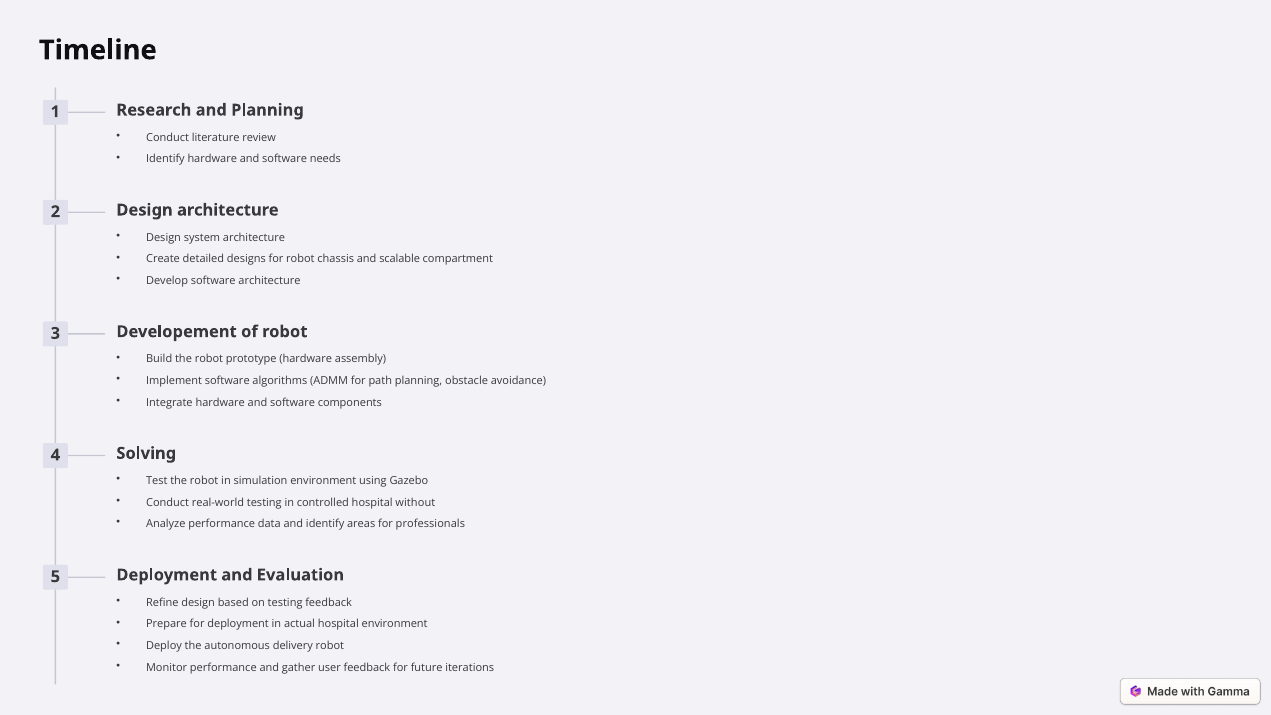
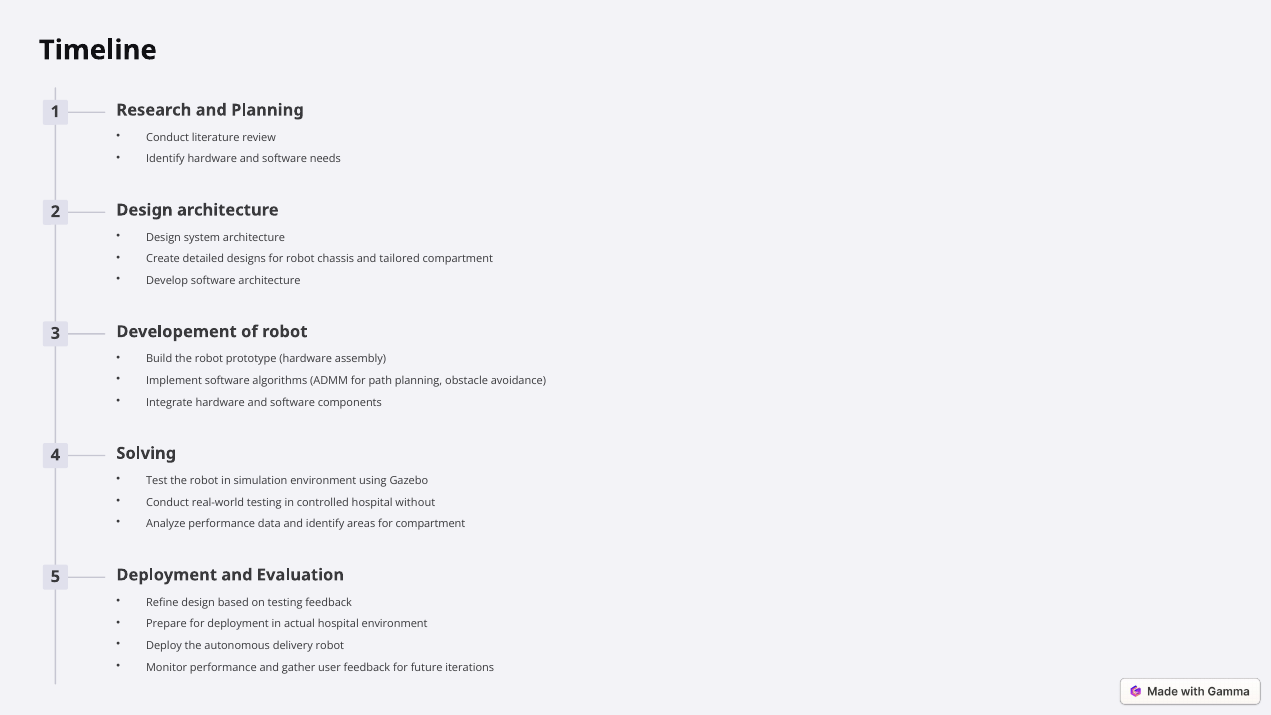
scalable: scalable -> tailored (400, 259)
for professionals: professionals -> compartment (430, 524)
